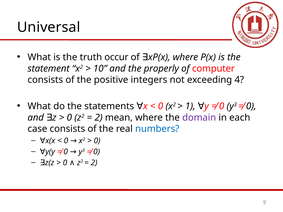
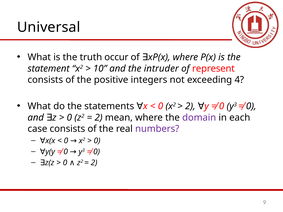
properly: properly -> intruder (161, 69)
computer: computer -> represent (213, 69)
1: 1 -> 2 (190, 106)
numbers colour: blue -> purple (157, 129)
